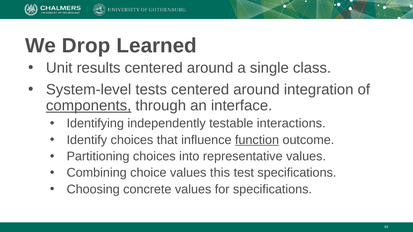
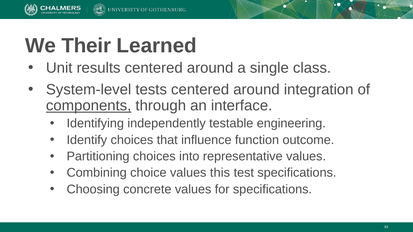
Drop: Drop -> Their (86, 46)
interactions: interactions -> engineering (291, 124)
function underline: present -> none (257, 140)
